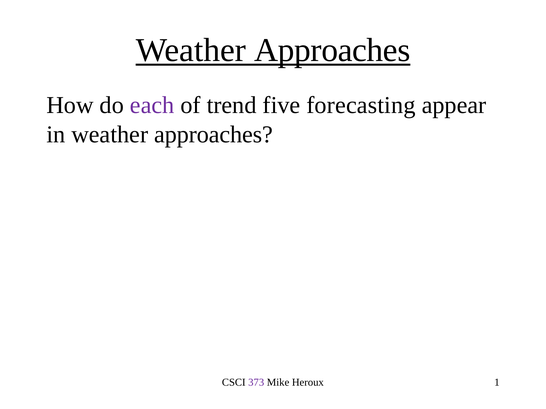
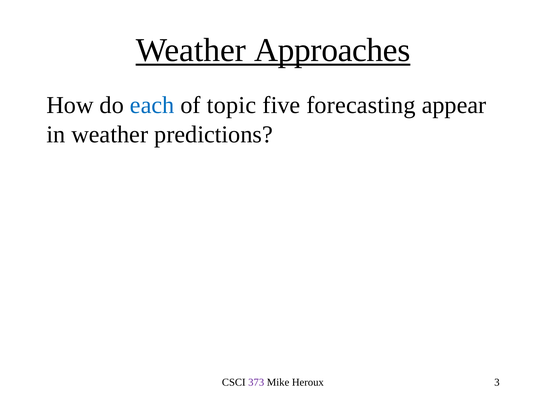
each colour: purple -> blue (152, 105)
trend: trend -> topic (232, 105)
in weather approaches: approaches -> predictions (214, 135)
1: 1 -> 3 (497, 383)
